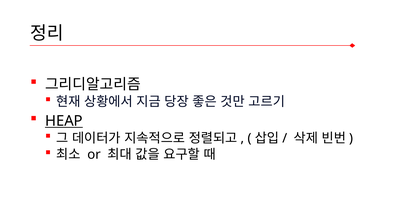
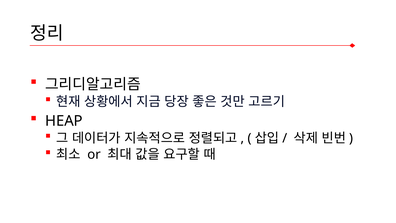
HEAP underline: present -> none (64, 121)
